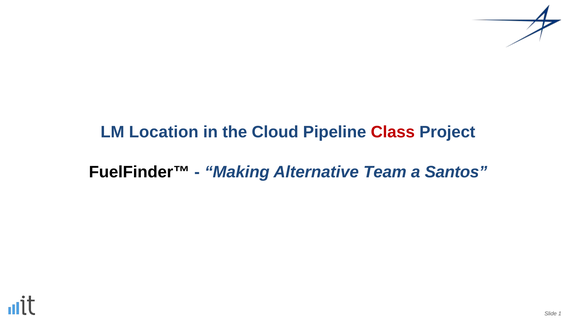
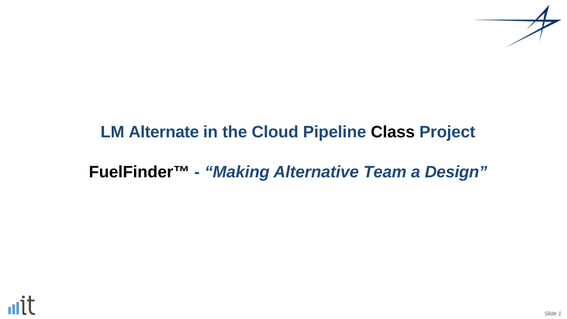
Location: Location -> Alternate (164, 132)
Class colour: red -> black (393, 132)
Santos: Santos -> Design (456, 172)
